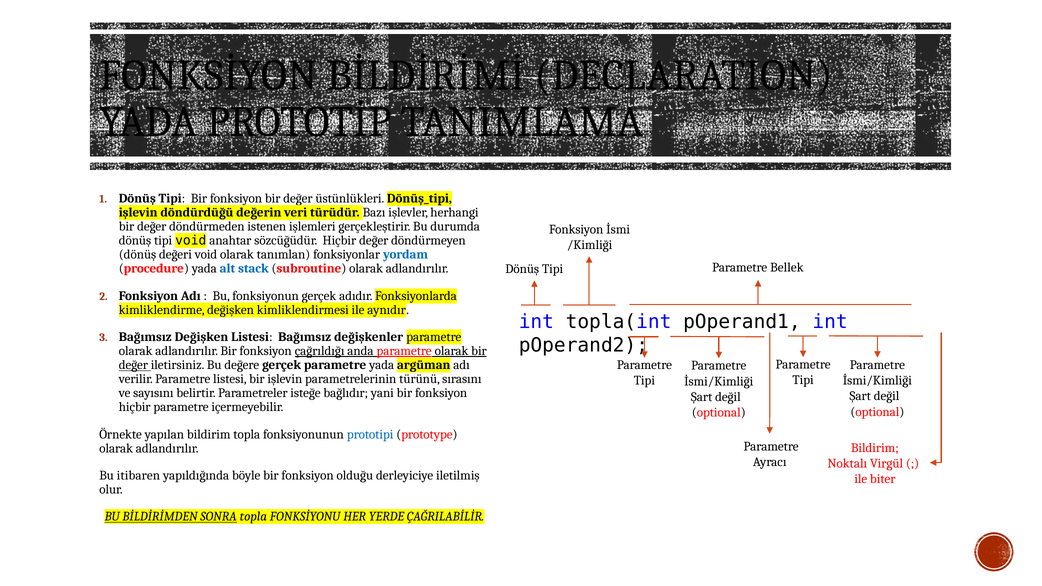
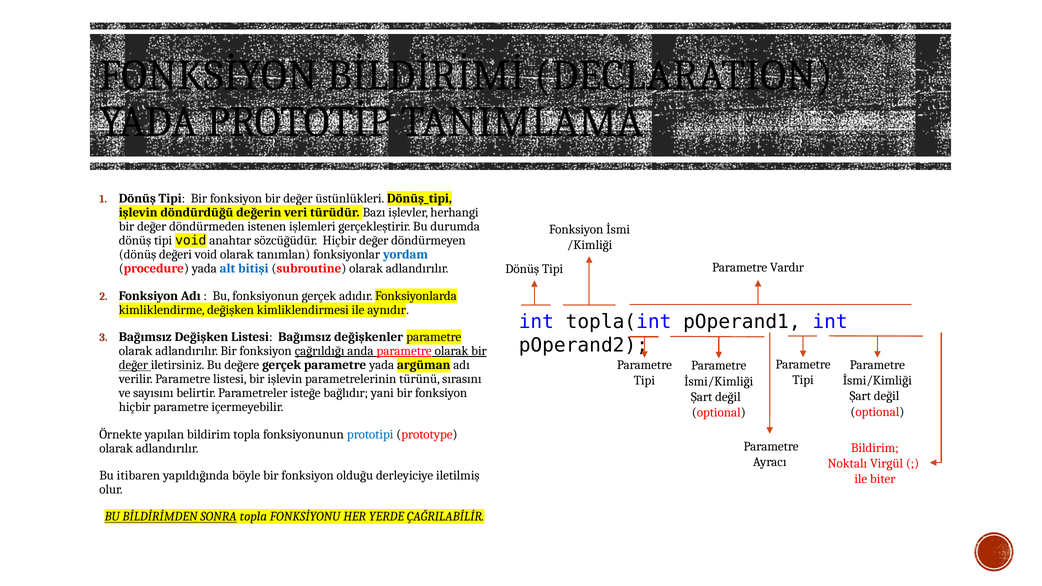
Bellek: Bellek -> Vardır (787, 268)
stack: stack -> bitişi (253, 269)
